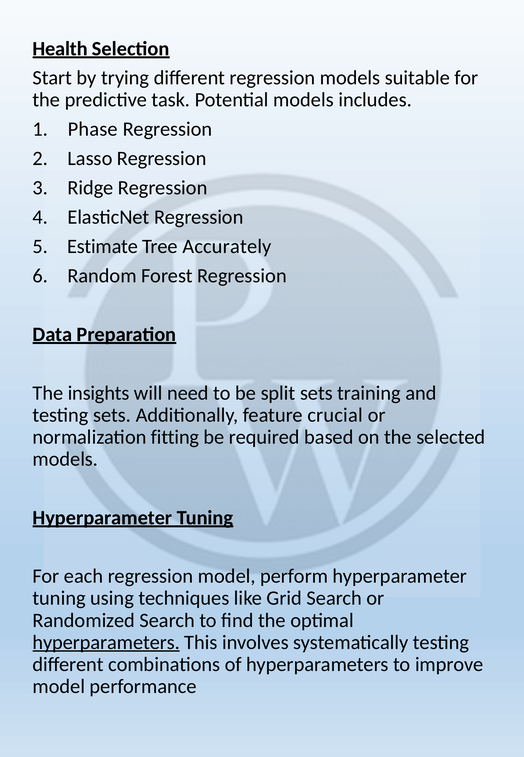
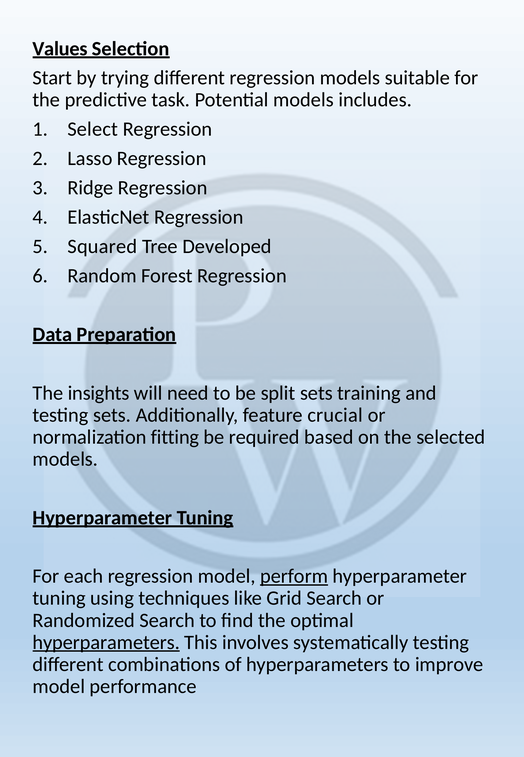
Health: Health -> Values (60, 49)
Phase: Phase -> Select (93, 129)
Estimate: Estimate -> Squared (102, 246)
Accurately: Accurately -> Developed (227, 246)
perform underline: none -> present (294, 576)
